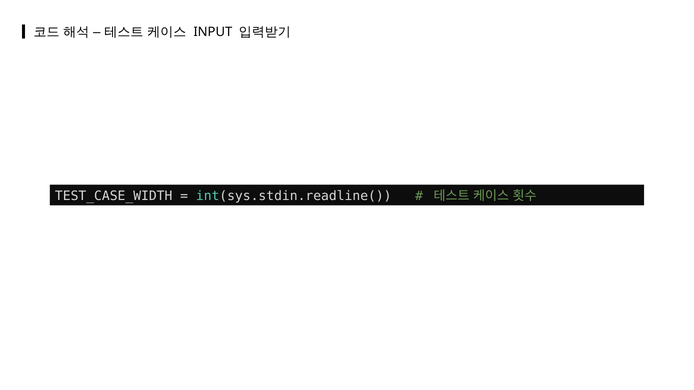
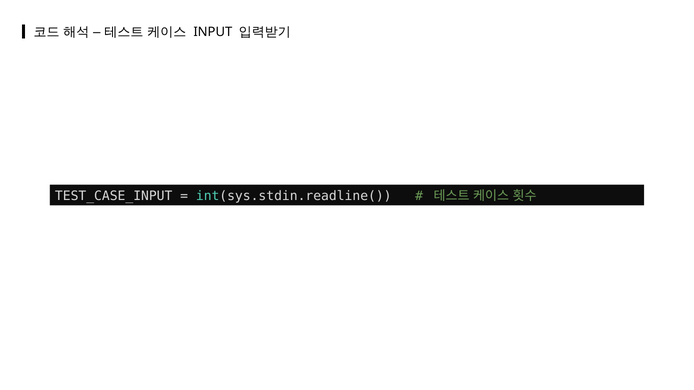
TEST_CASE_WIDTH: TEST_CASE_WIDTH -> TEST_CASE_INPUT (114, 196)
